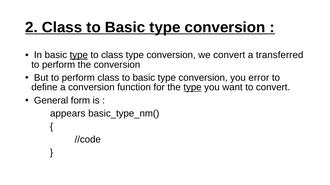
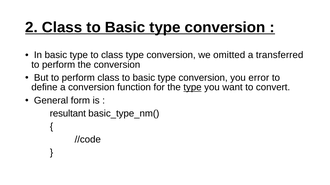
type underline: present -> none (79, 55)
we convert: convert -> omitted (229, 55)
appears: appears -> resultant (68, 114)
